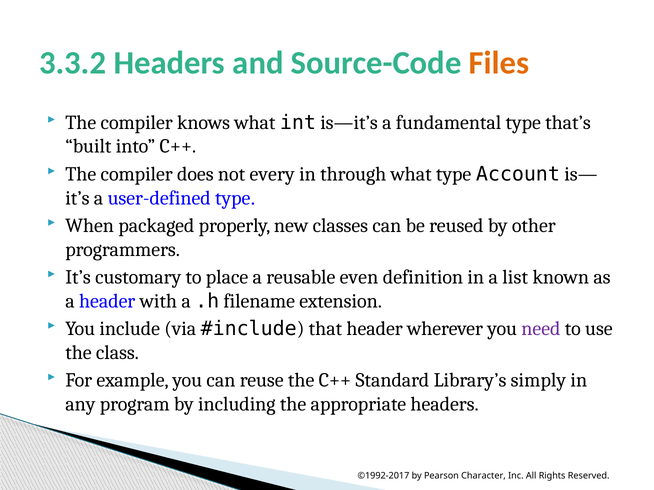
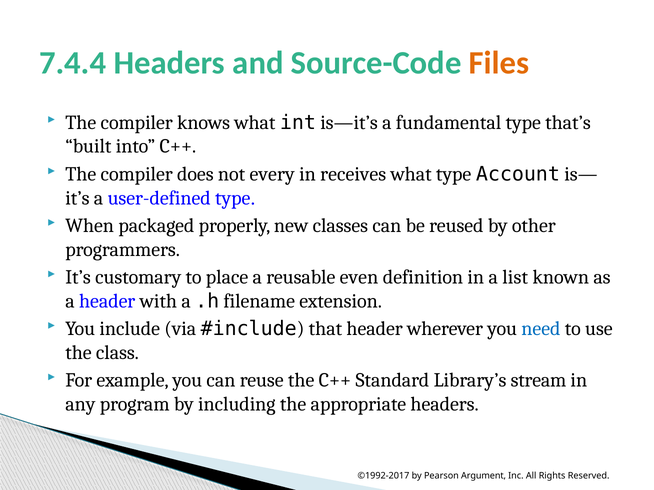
3.3.2: 3.3.2 -> 7.4.4 (73, 63)
through: through -> receives (353, 174)
need colour: purple -> blue (541, 329)
simply: simply -> stream (539, 380)
Character: Character -> Argument (484, 476)
